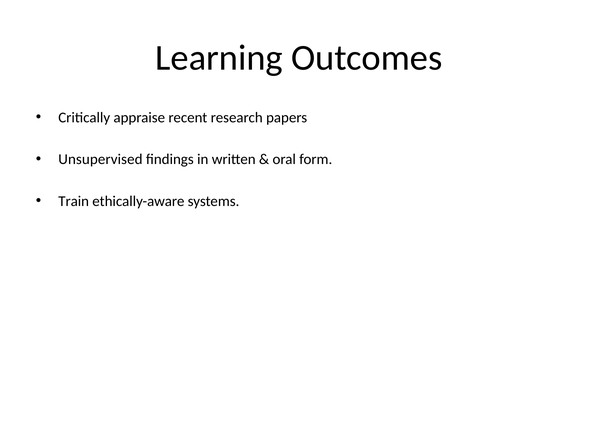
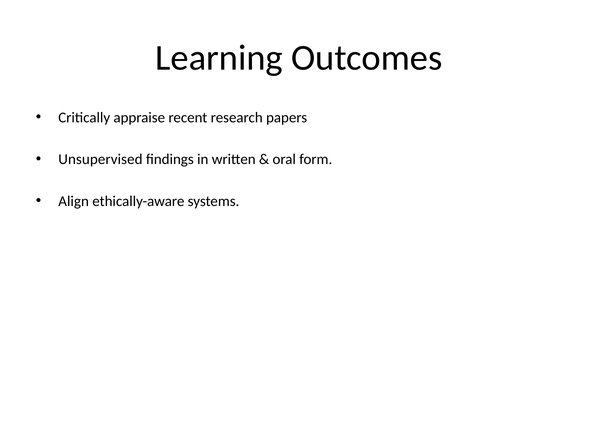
Train: Train -> Align (74, 201)
